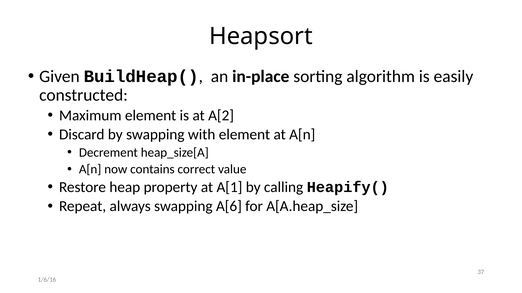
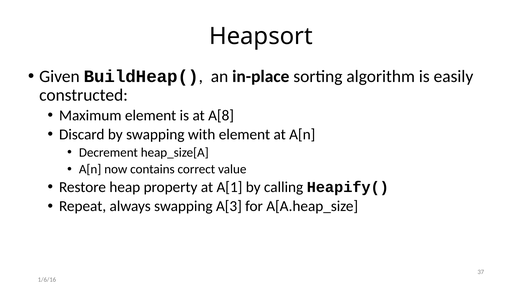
A[2: A[2 -> A[8 (221, 116)
A[6: A[6 -> A[3 (229, 207)
